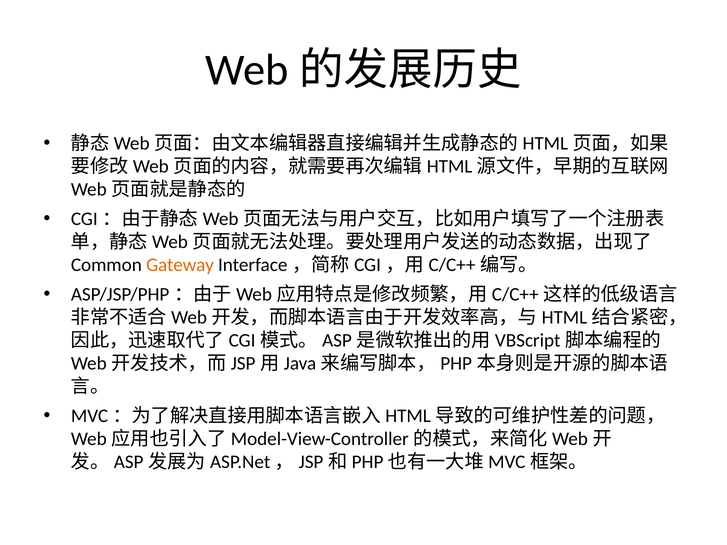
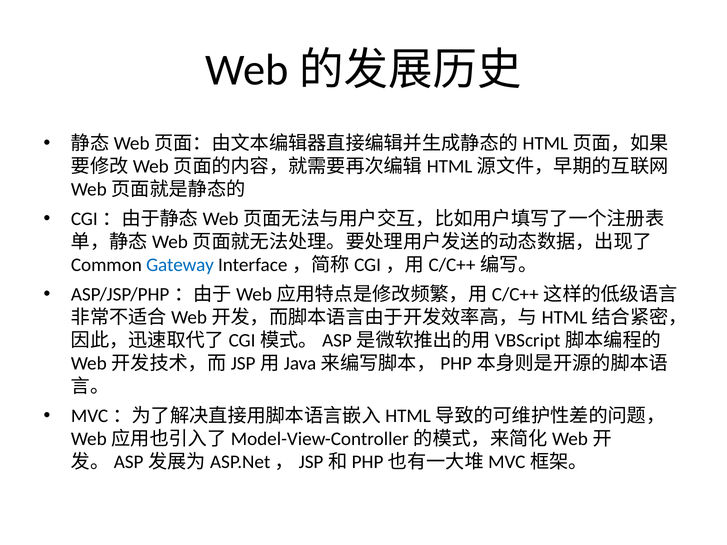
Gateway colour: orange -> blue (180, 265)
